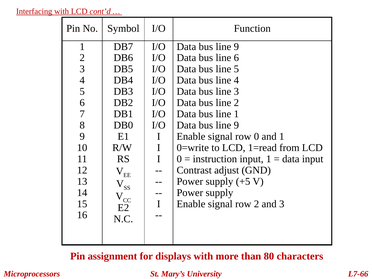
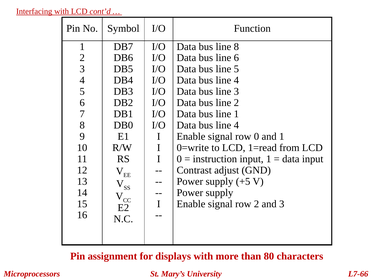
9: 9 -> 8 (236, 47)
9: 9 -> 4 (236, 125)
